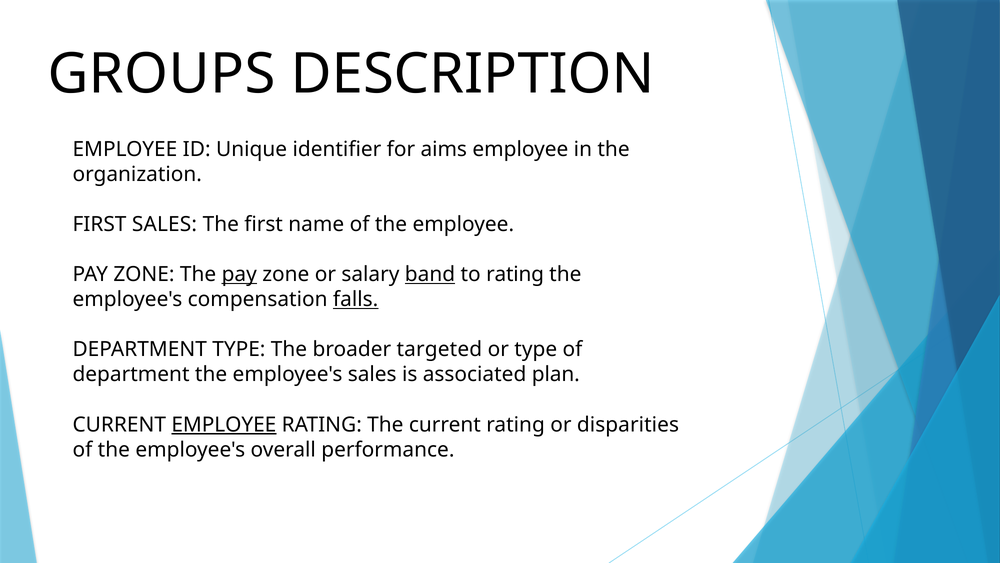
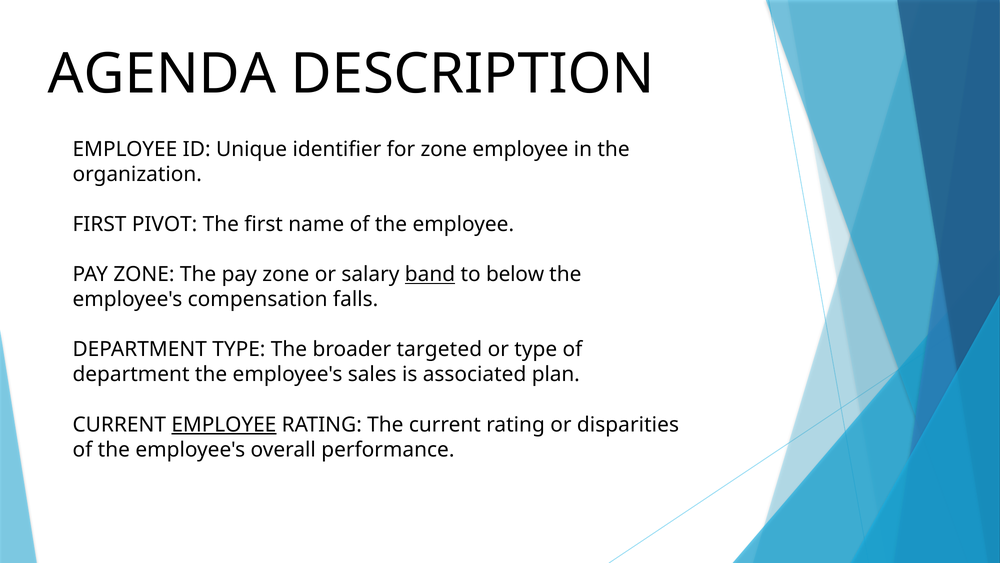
GROUPS: GROUPS -> AGENDA (162, 74)
for aims: aims -> zone (444, 149)
FIRST SALES: SALES -> PIVOT (165, 224)
pay underline: present -> none (239, 274)
to rating: rating -> below (515, 274)
falls underline: present -> none (356, 299)
